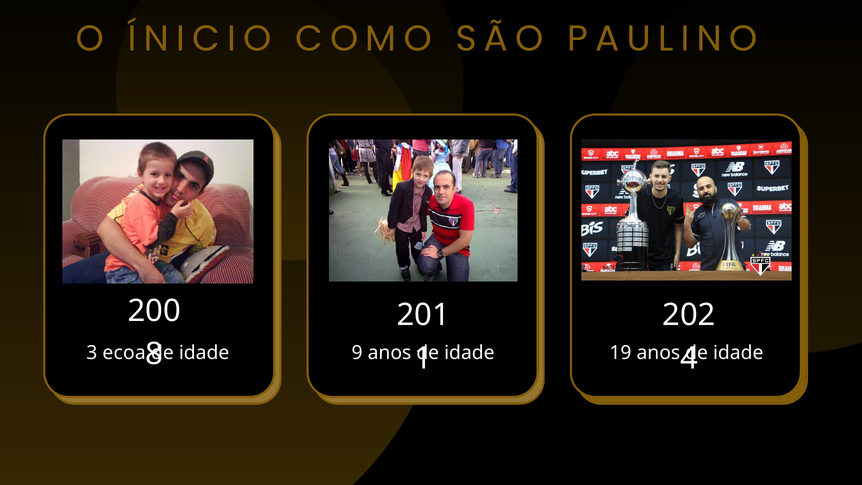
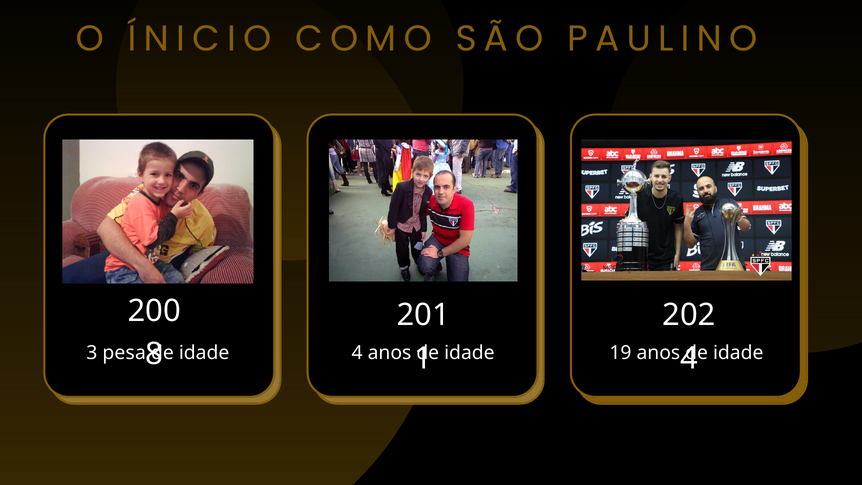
ecoa: ecoa -> pesa (124, 353)
idade 9: 9 -> 4 (357, 353)
